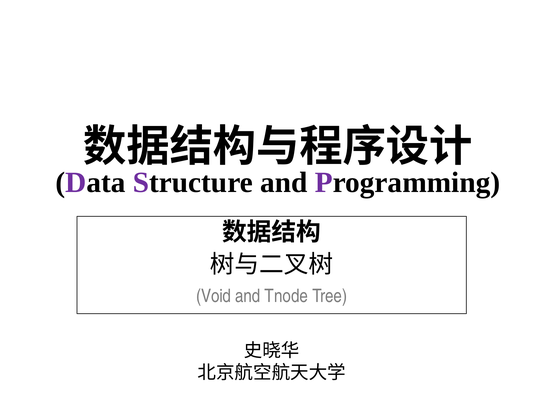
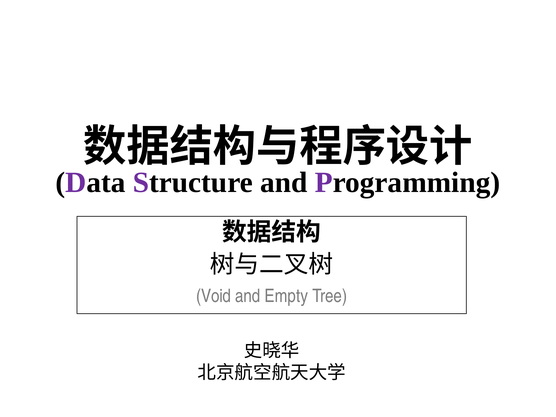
Tnode: Tnode -> Empty (286, 296)
